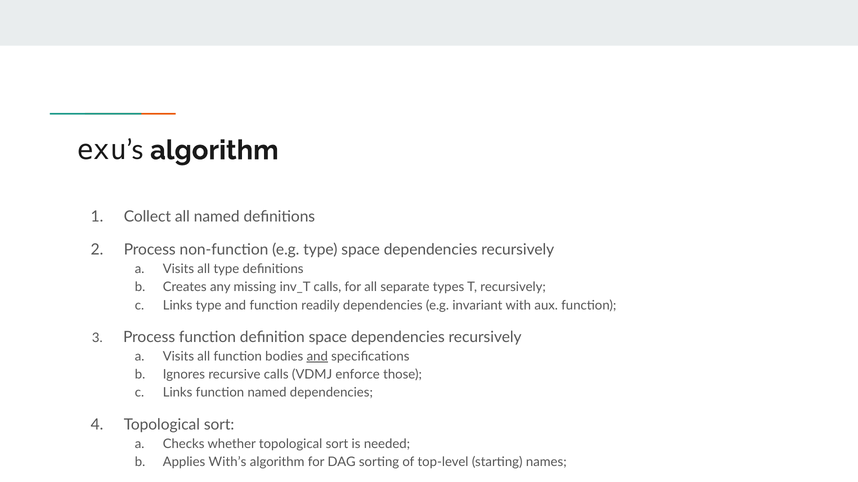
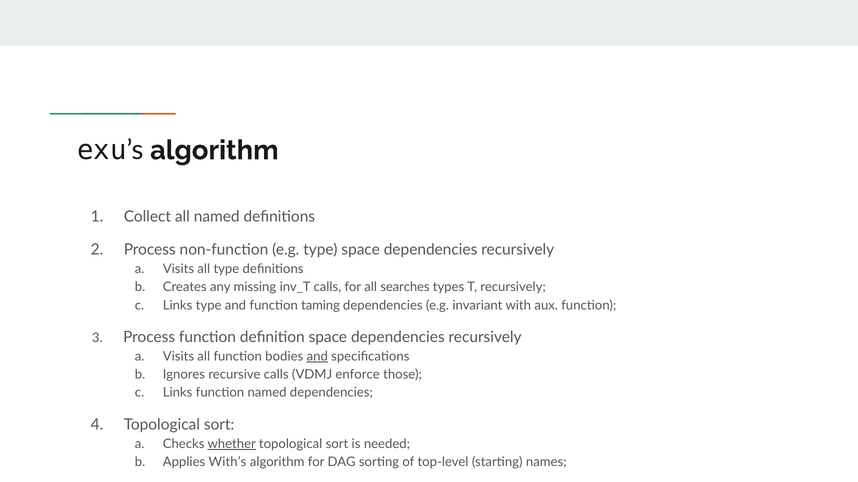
separate: separate -> searches (405, 288)
readily: readily -> taming (321, 306)
whether underline: none -> present (232, 445)
